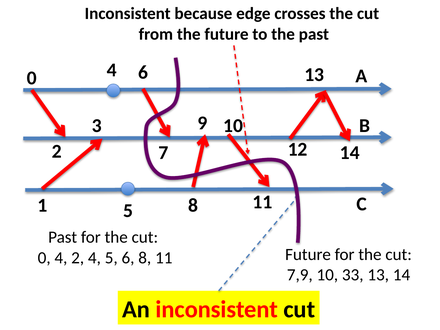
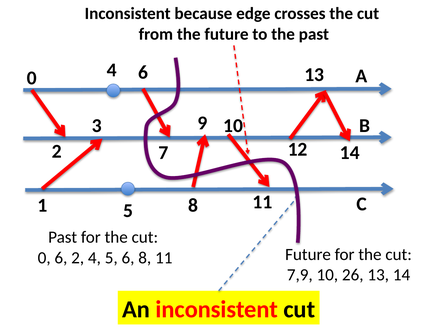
0 4: 4 -> 6 (61, 258)
33: 33 -> 26 (353, 275)
